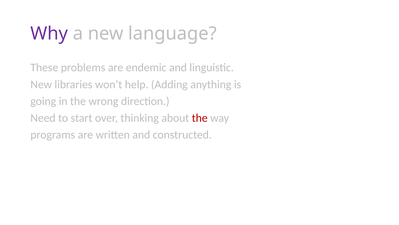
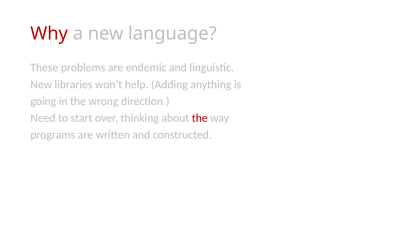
Why colour: purple -> red (49, 34)
